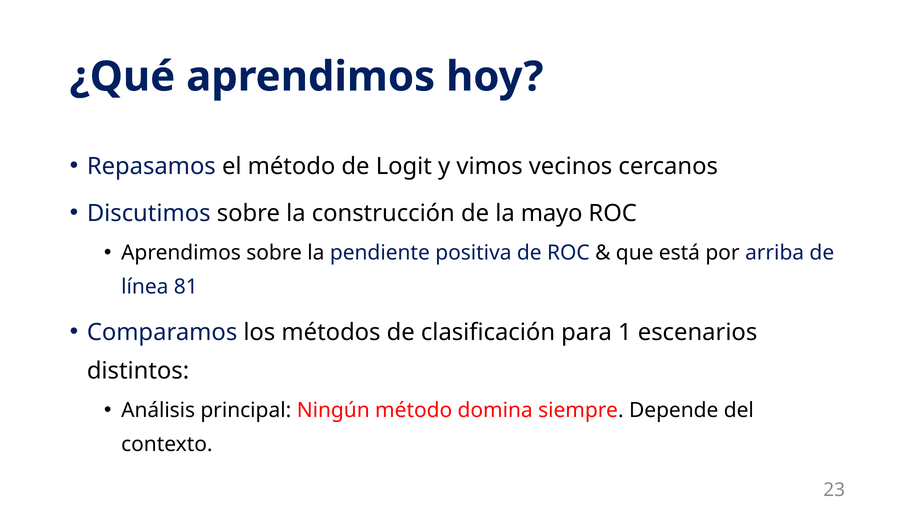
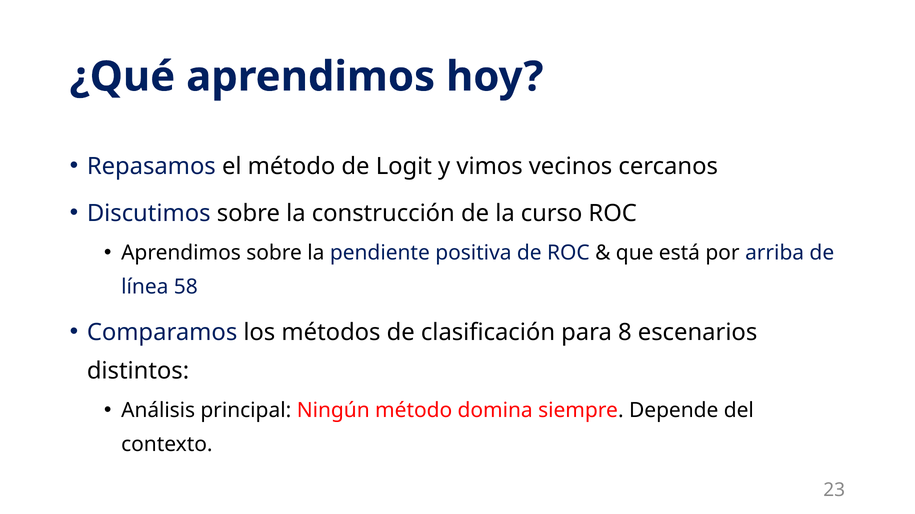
mayo: mayo -> curso (552, 214)
81: 81 -> 58 (186, 287)
1: 1 -> 8 (625, 333)
